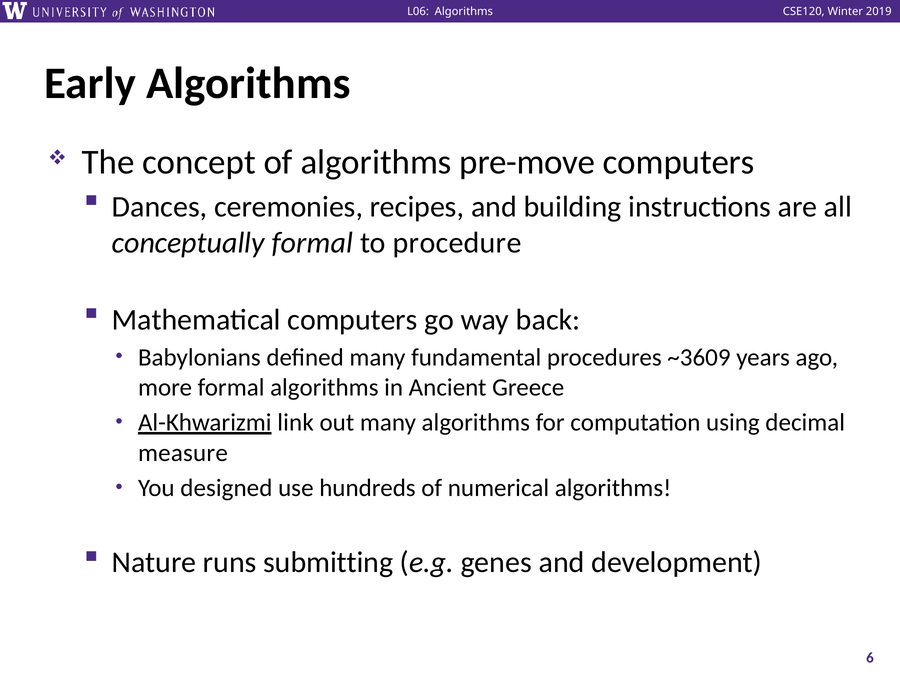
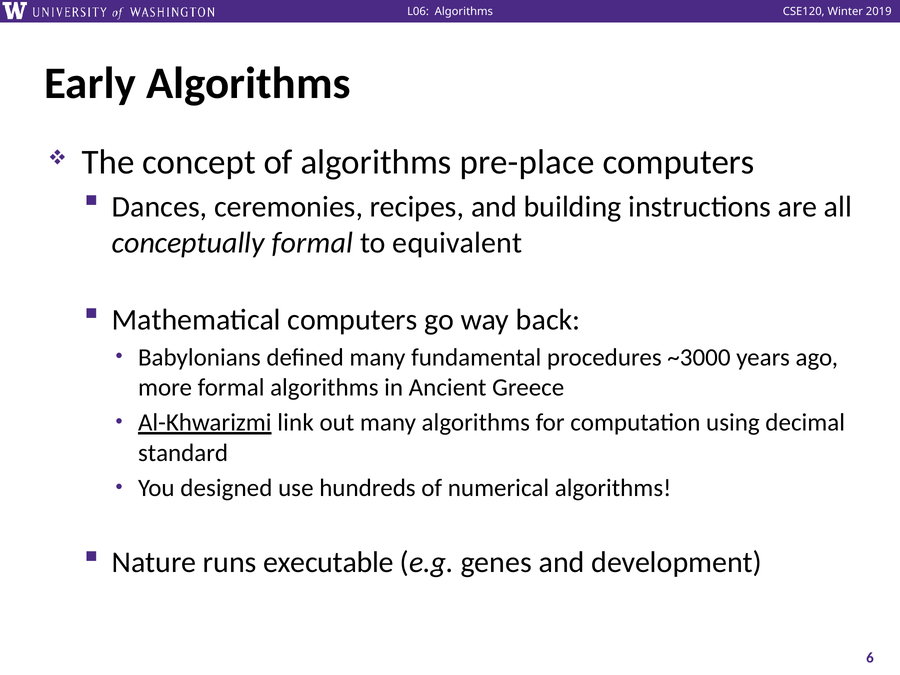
pre-move: pre-move -> pre-place (527, 162)
procedure: procedure -> equivalent (457, 243)
~3609: ~3609 -> ~3000 (699, 357)
measure: measure -> standard (183, 453)
submitting: submitting -> executable (328, 562)
